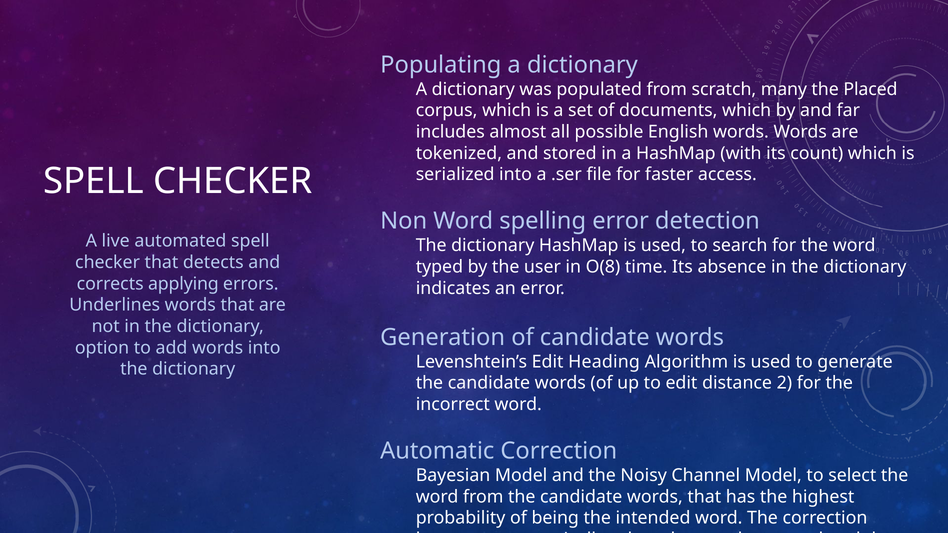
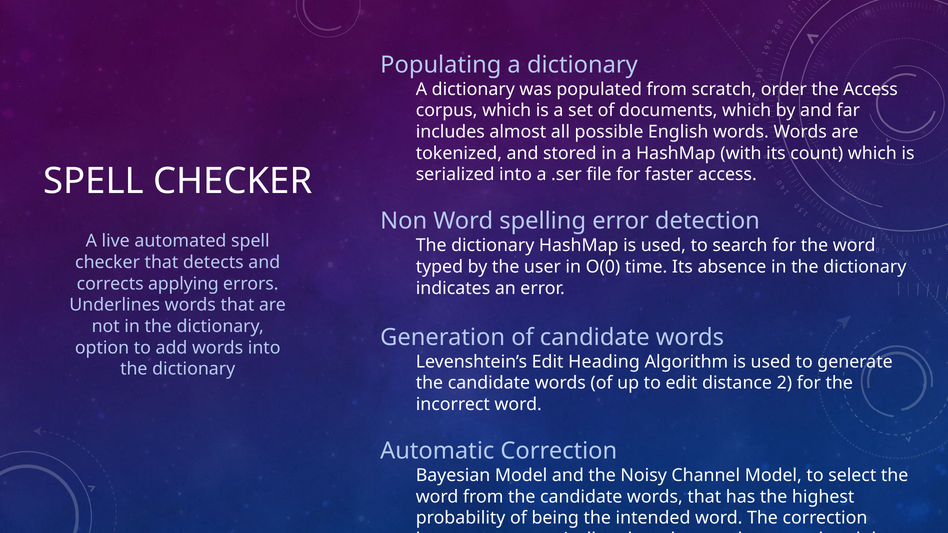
many: many -> order (784, 89)
the Placed: Placed -> Access (870, 89)
O(8: O(8 -> O(0 (603, 267)
